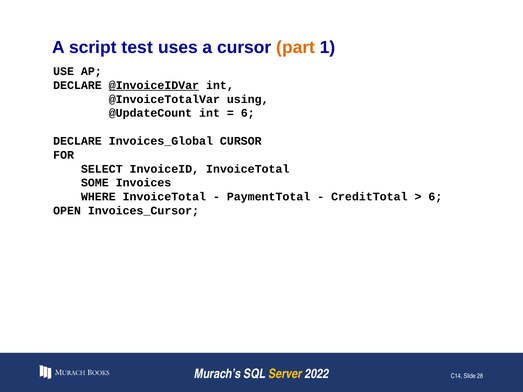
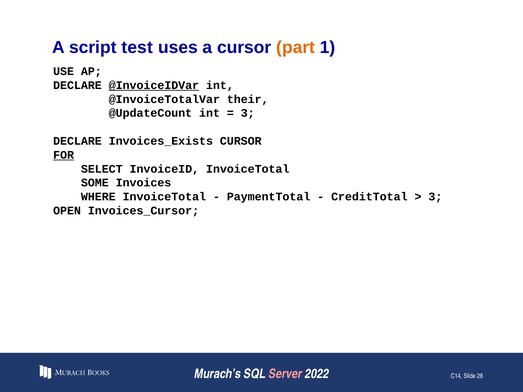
using: using -> their (248, 99)
6: 6 -> 3 (248, 113)
Invoices_Global: Invoices_Global -> Invoices_Exists (161, 141)
FOR underline: none -> present (64, 155)
6: 6 -> 3 (435, 197)
Server colour: yellow -> pink (285, 374)
